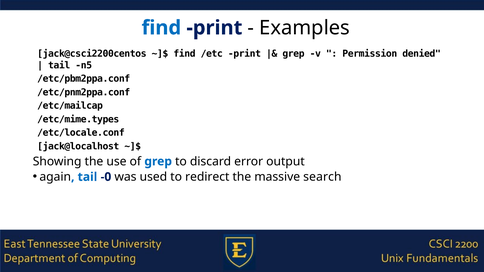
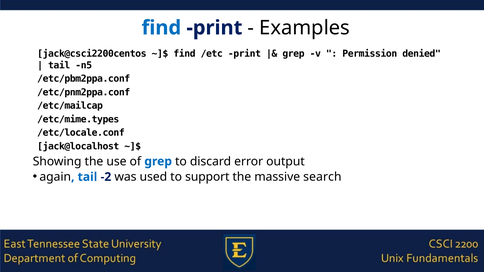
-0: -0 -> -2 (106, 177)
redirect: redirect -> support (207, 177)
